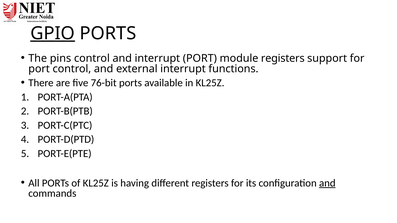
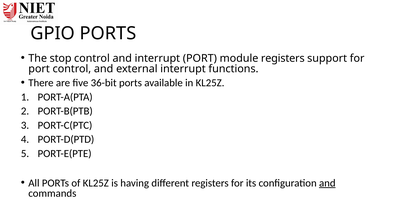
GPIO underline: present -> none (53, 33)
pins: pins -> stop (61, 58)
76-bit: 76-bit -> 36-bit (104, 83)
